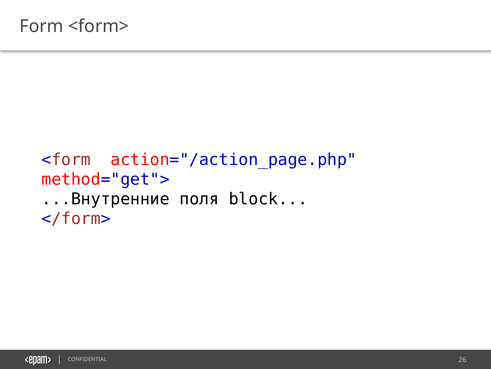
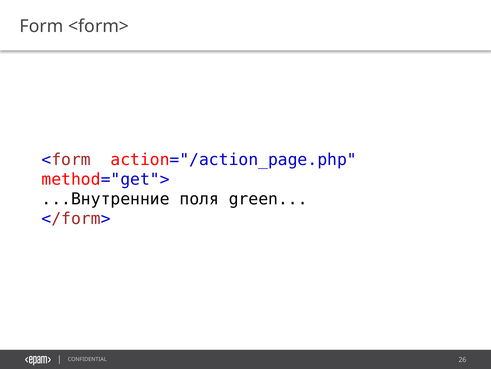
block: block -> green (268, 199)
